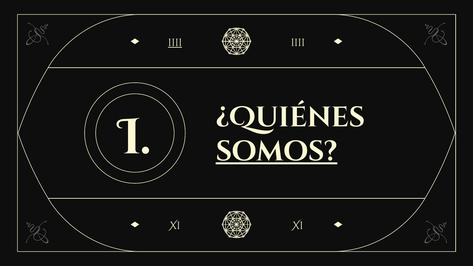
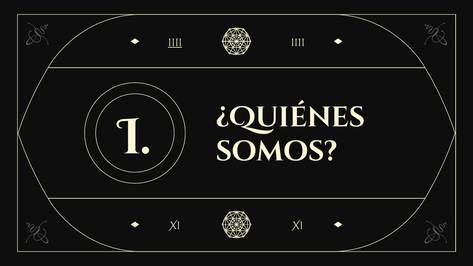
somos underline: present -> none (277, 151)
